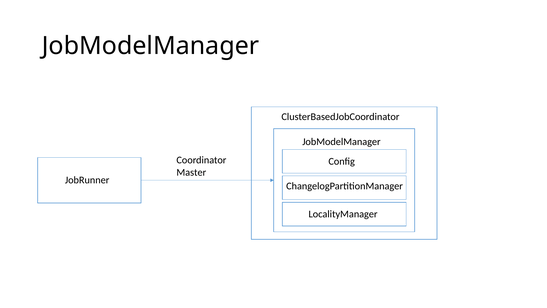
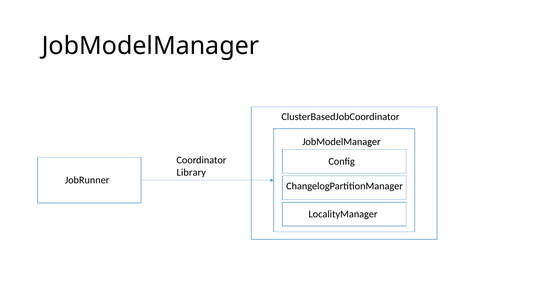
Master: Master -> Library (191, 172)
